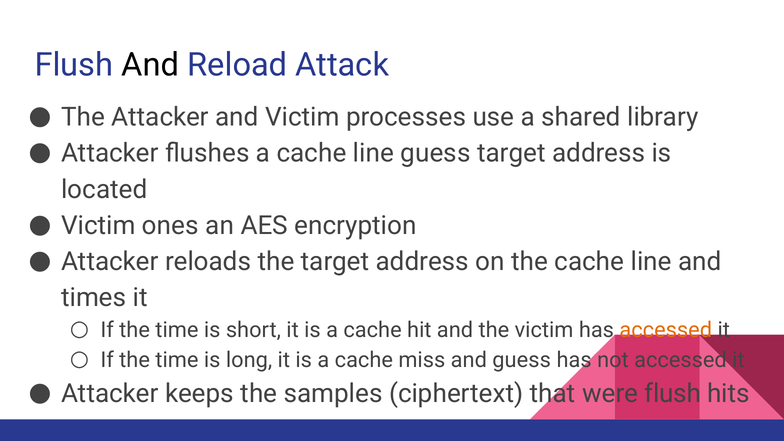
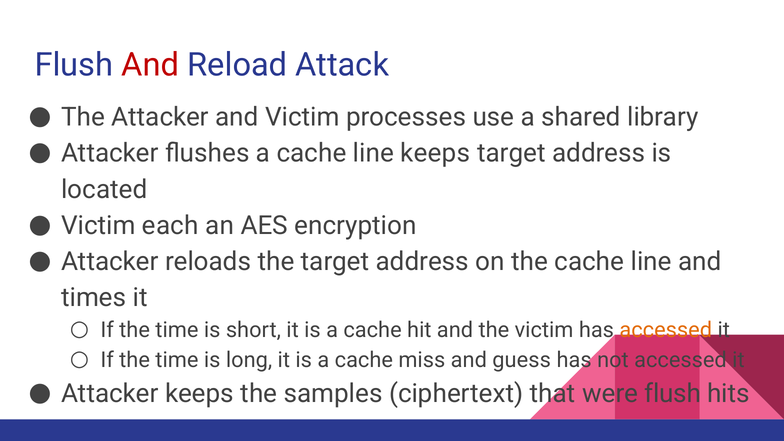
And colour: black -> red (150, 65)
line guess: guess -> keeps (435, 153)
ones: ones -> each (170, 225)
